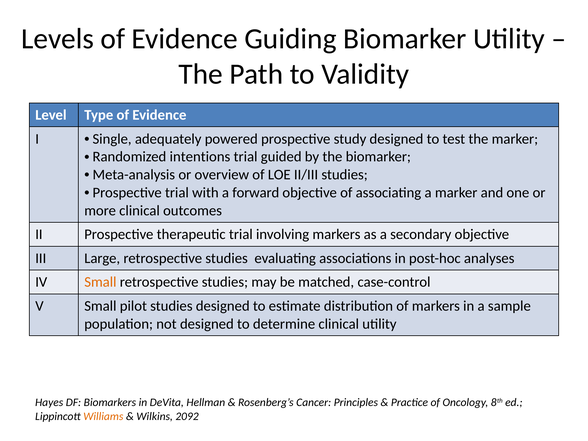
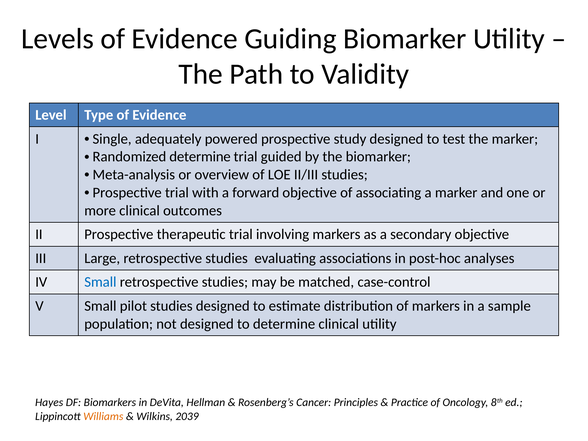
Randomized intentions: intentions -> determine (200, 157)
Small colour: orange -> blue (100, 282)
2092: 2092 -> 2039 (187, 416)
